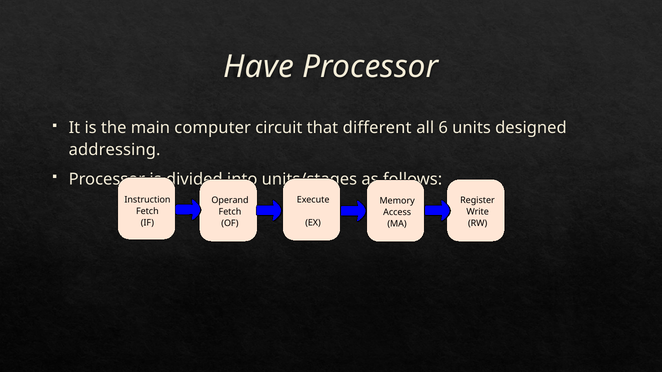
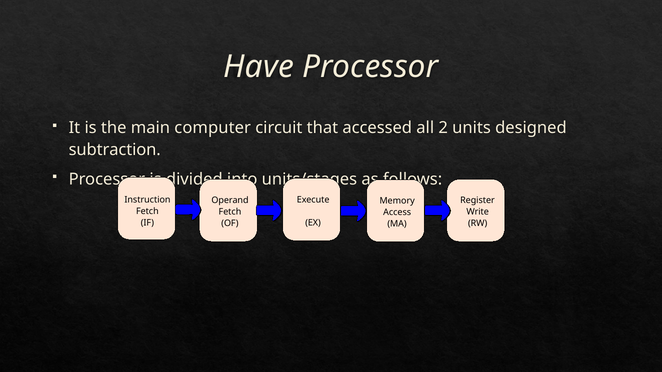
different: different -> accessed (377, 128)
6: 6 -> 2 (443, 128)
addressing: addressing -> subtraction (115, 150)
